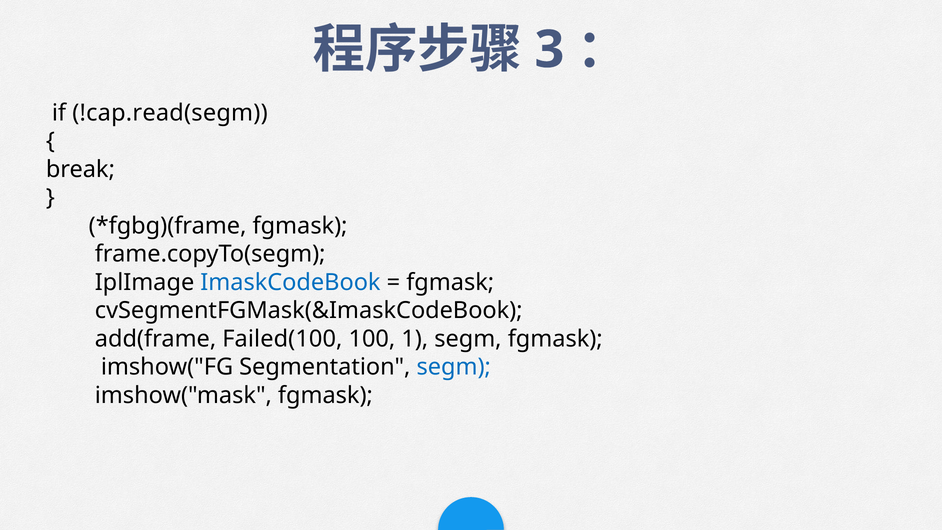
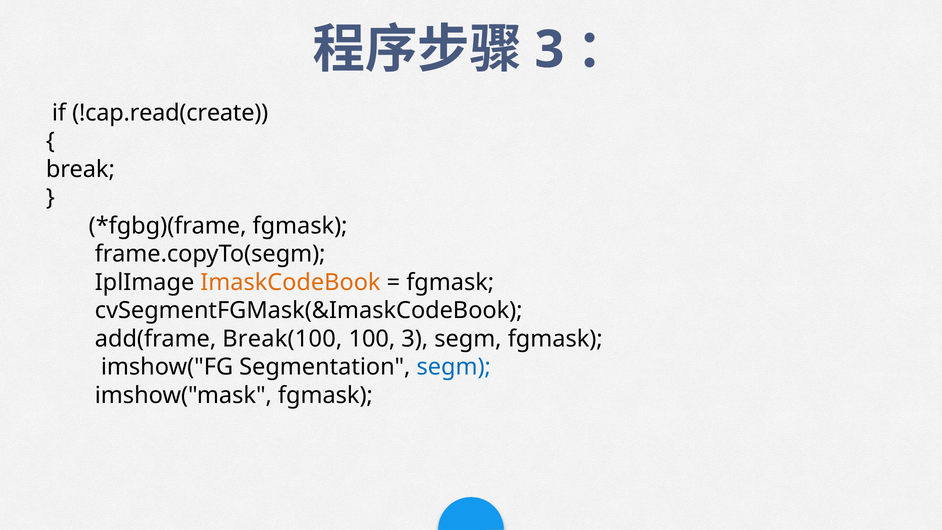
!cap.read(segm: !cap.read(segm -> !cap.read(create (170, 113)
ImaskCodeBook colour: blue -> orange (290, 282)
Failed(100: Failed(100 -> Break(100 (282, 339)
100 1: 1 -> 3 (415, 339)
